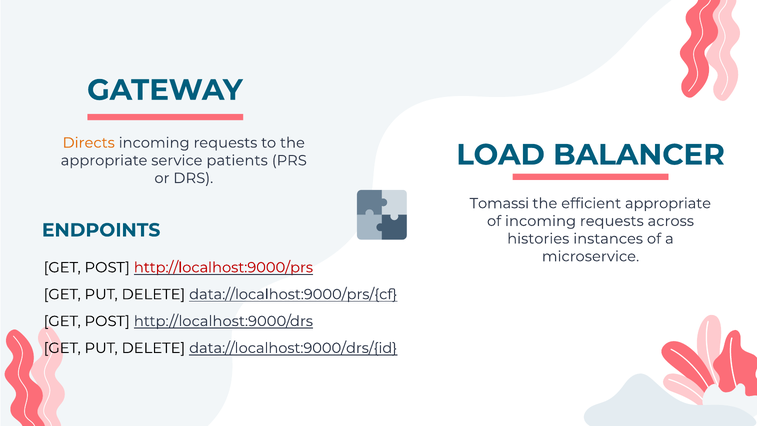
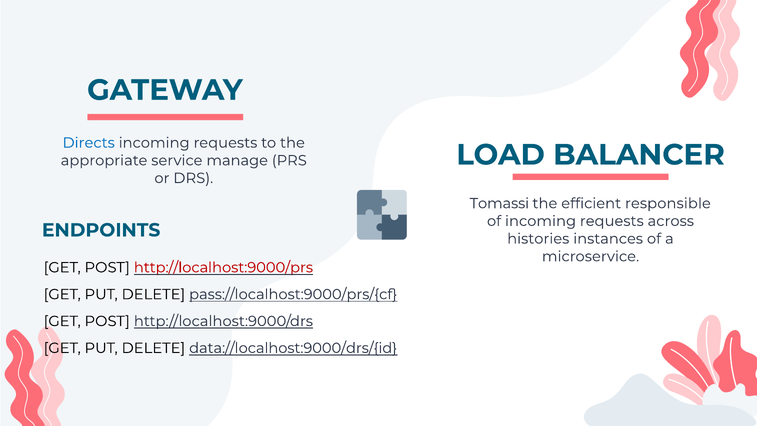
Directs colour: orange -> blue (89, 143)
patients: patients -> manage (237, 160)
efficient appropriate: appropriate -> responsible (668, 203)
data://localhost:9000/prs/{cf: data://localhost:9000/prs/{cf -> pass://localhost:9000/prs/{cf (293, 294)
